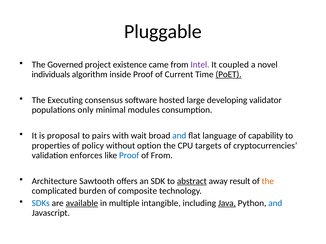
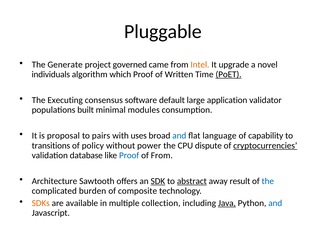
Governed: Governed -> Generate (65, 65)
existence: existence -> governed (130, 65)
Intel colour: purple -> orange (200, 65)
coupled: coupled -> upgrade (234, 65)
inside: inside -> which (120, 75)
Current: Current -> Written (179, 75)
hosted: hosted -> default (172, 100)
developing: developing -> application (227, 100)
only: only -> built (86, 110)
wait: wait -> uses (139, 136)
properties: properties -> transitions (51, 146)
option: option -> power (149, 146)
targets: targets -> dispute (208, 146)
cryptocurrencies underline: none -> present (265, 146)
enforces: enforces -> database (86, 156)
SDK underline: none -> present (158, 181)
the colour: orange -> blue (268, 181)
SDKs colour: blue -> orange (41, 204)
available underline: present -> none (82, 204)
intangible: intangible -> collection (161, 204)
